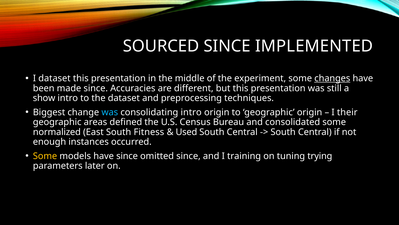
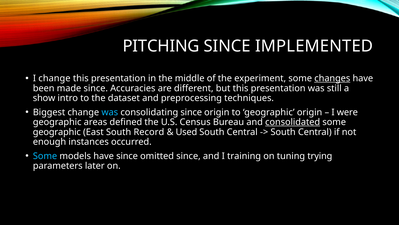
SOURCED: SOURCED -> PITCHING (161, 46)
I dataset: dataset -> change (54, 78)
consolidating intro: intro -> since (191, 112)
their: their -> were (347, 112)
consolidated underline: none -> present (293, 122)
normalized: normalized -> geographic (57, 132)
Fitness: Fitness -> Record (149, 132)
Some colour: yellow -> light blue (45, 156)
